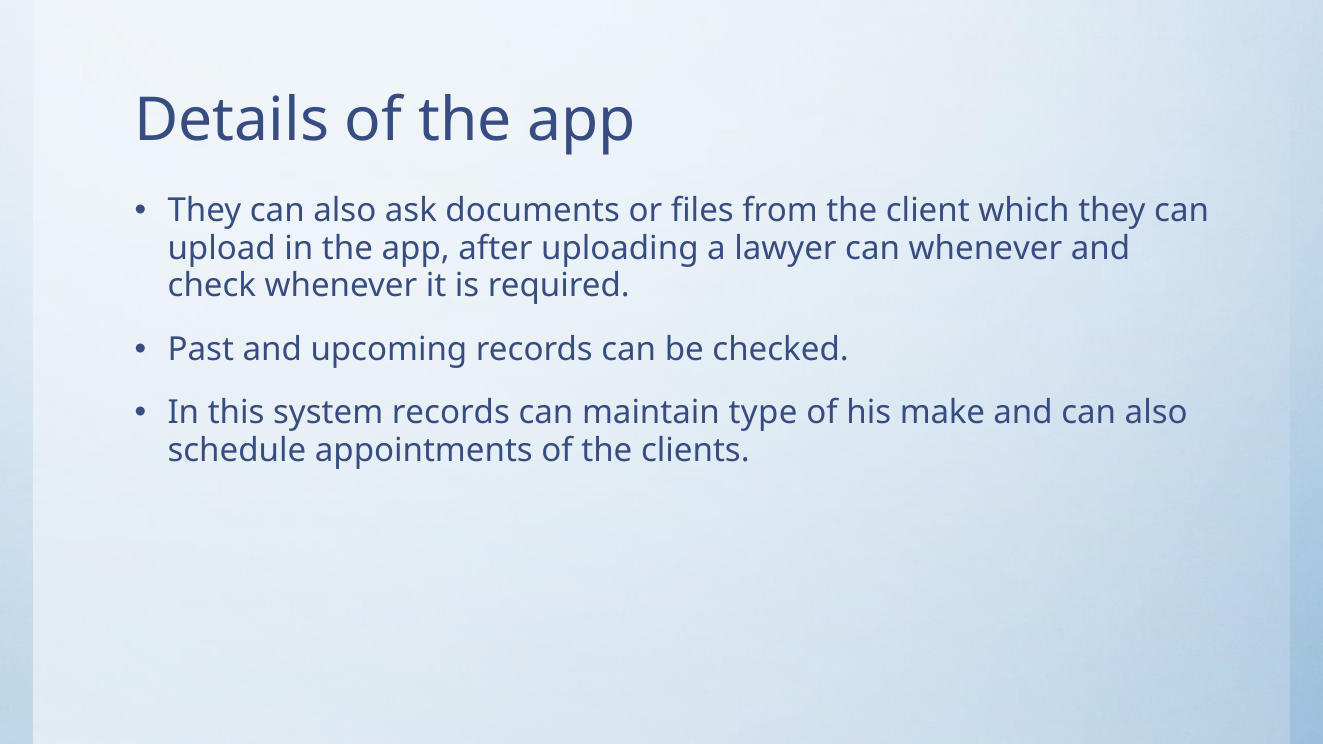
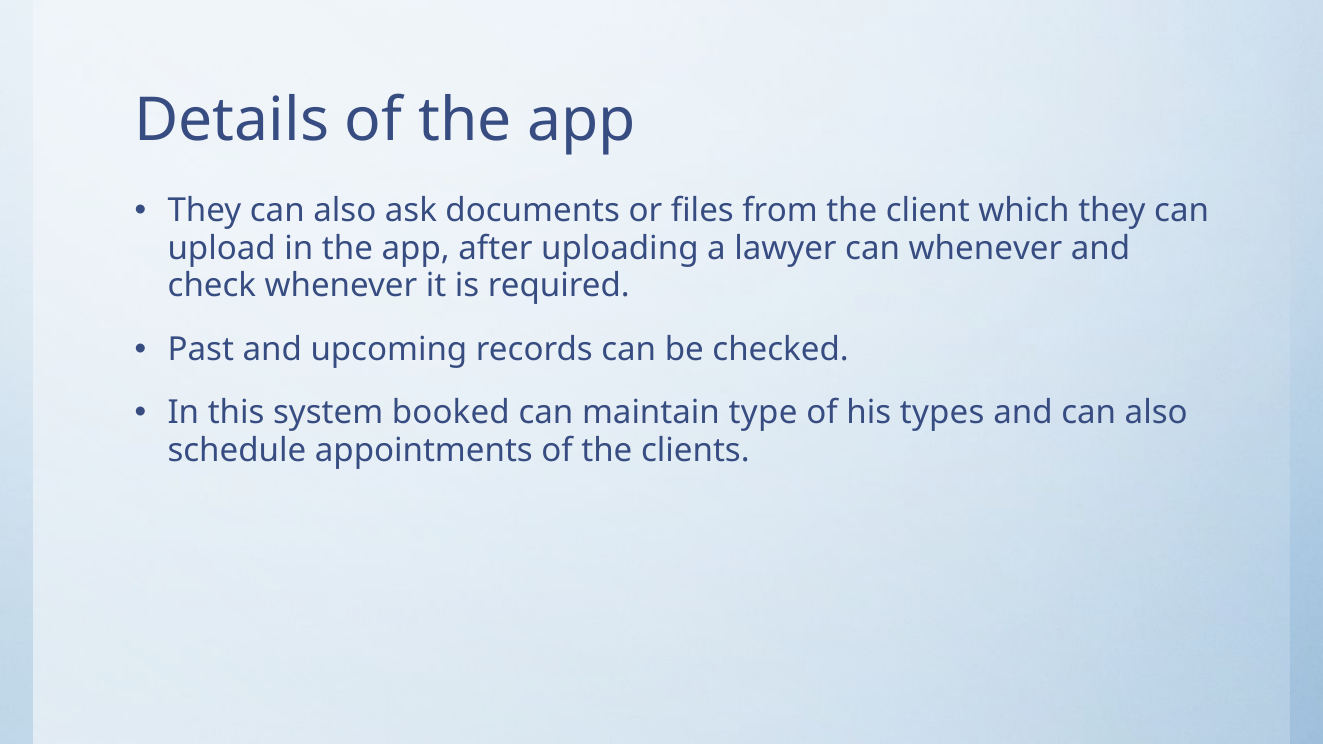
system records: records -> booked (451, 413)
make: make -> types (942, 413)
